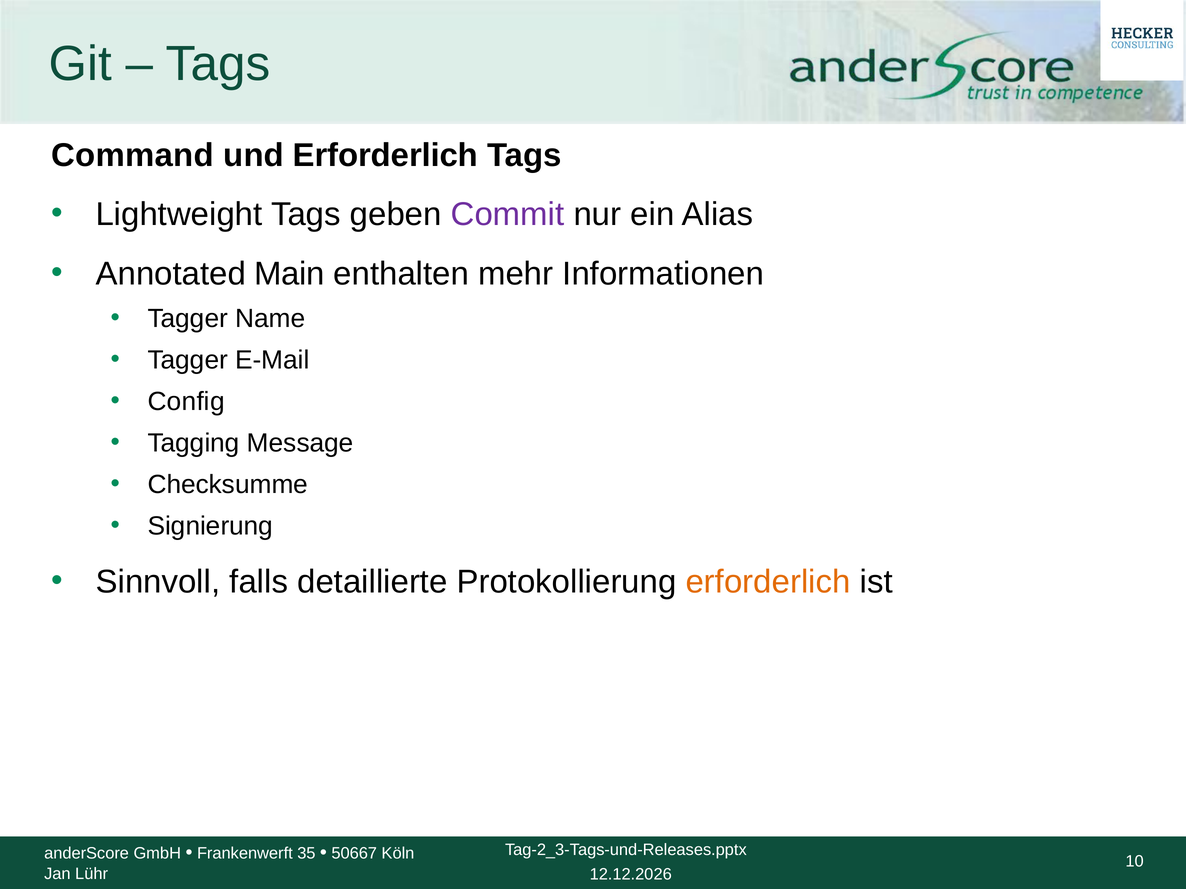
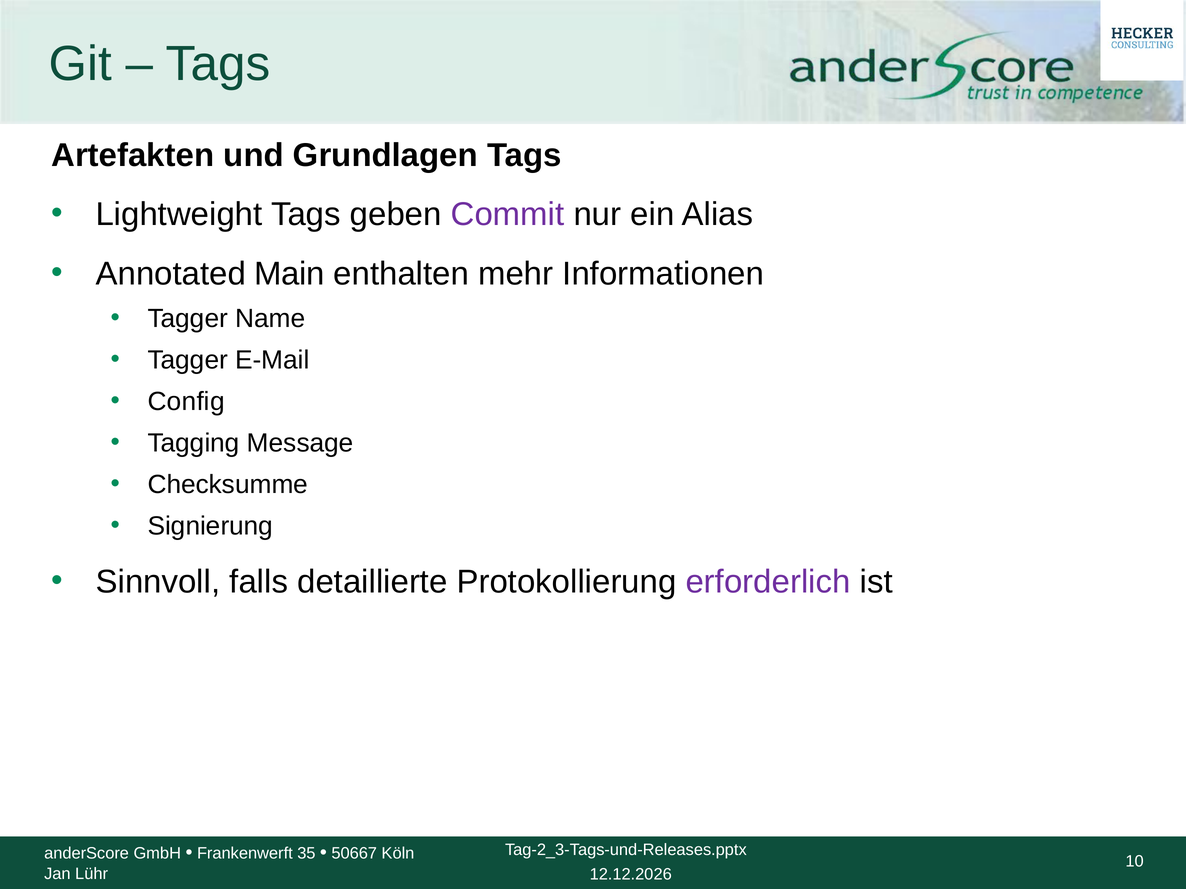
Command: Command -> Artefakten (133, 155)
und Erforderlich: Erforderlich -> Grundlagen (385, 155)
erforderlich colour: orange -> purple (768, 582)
